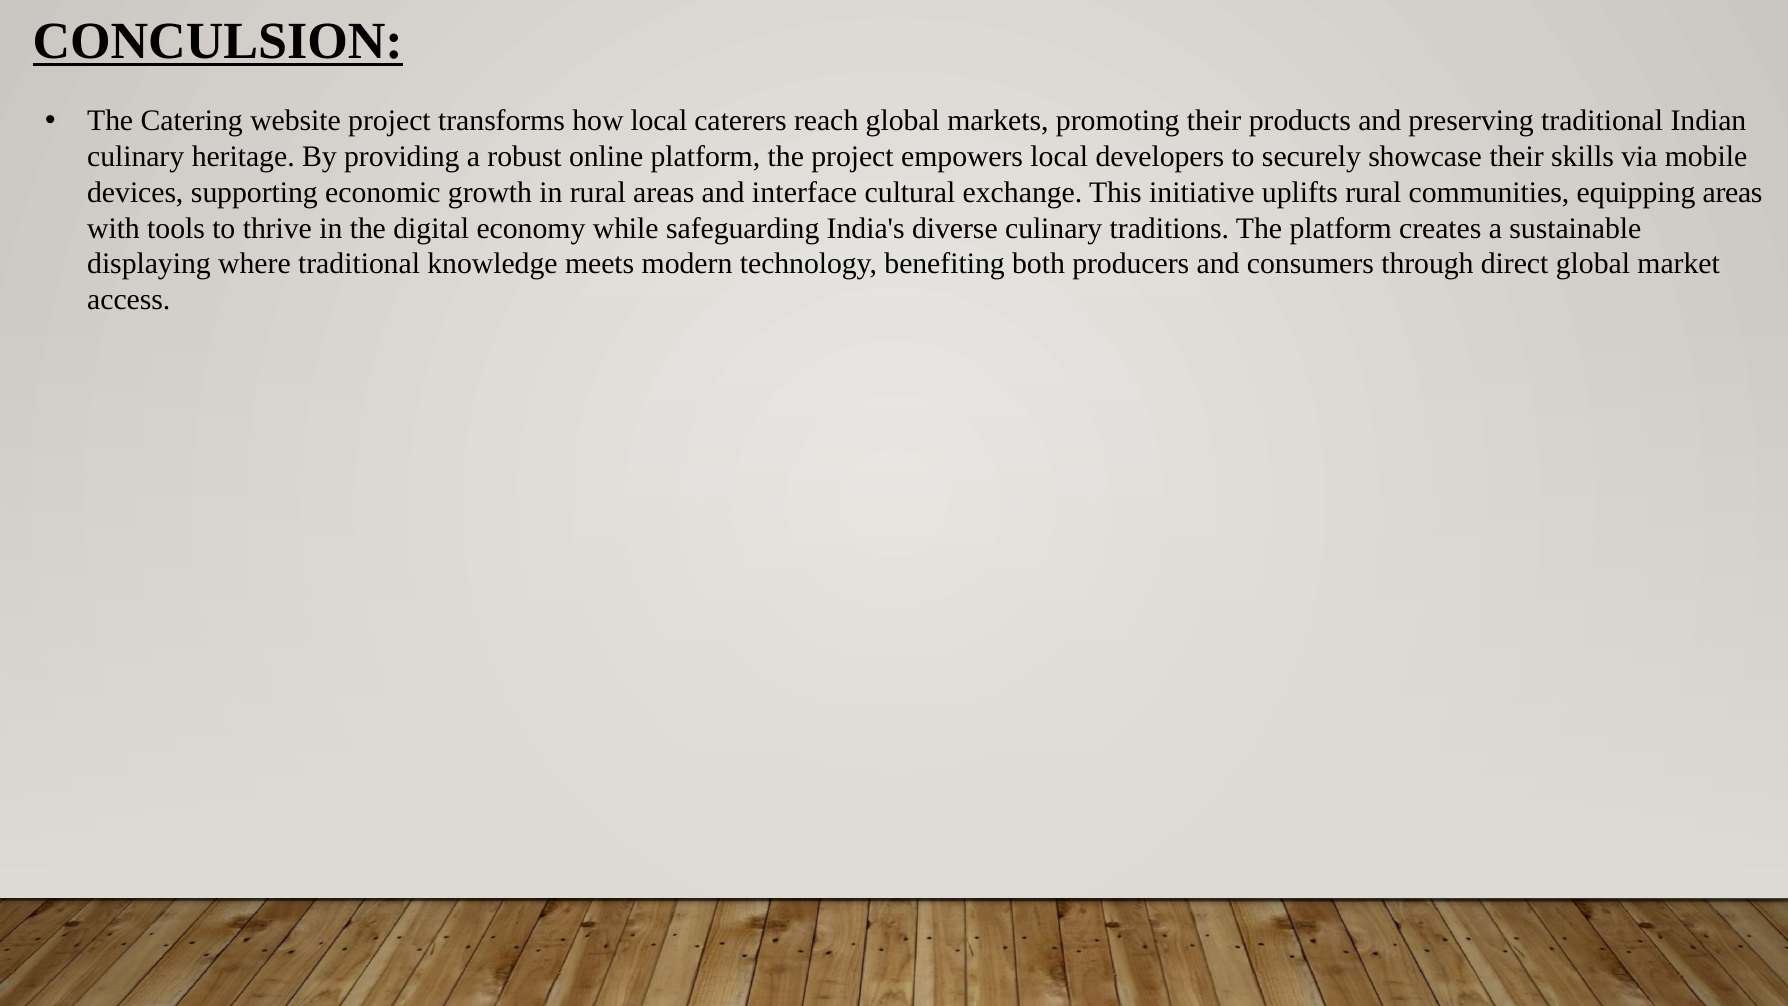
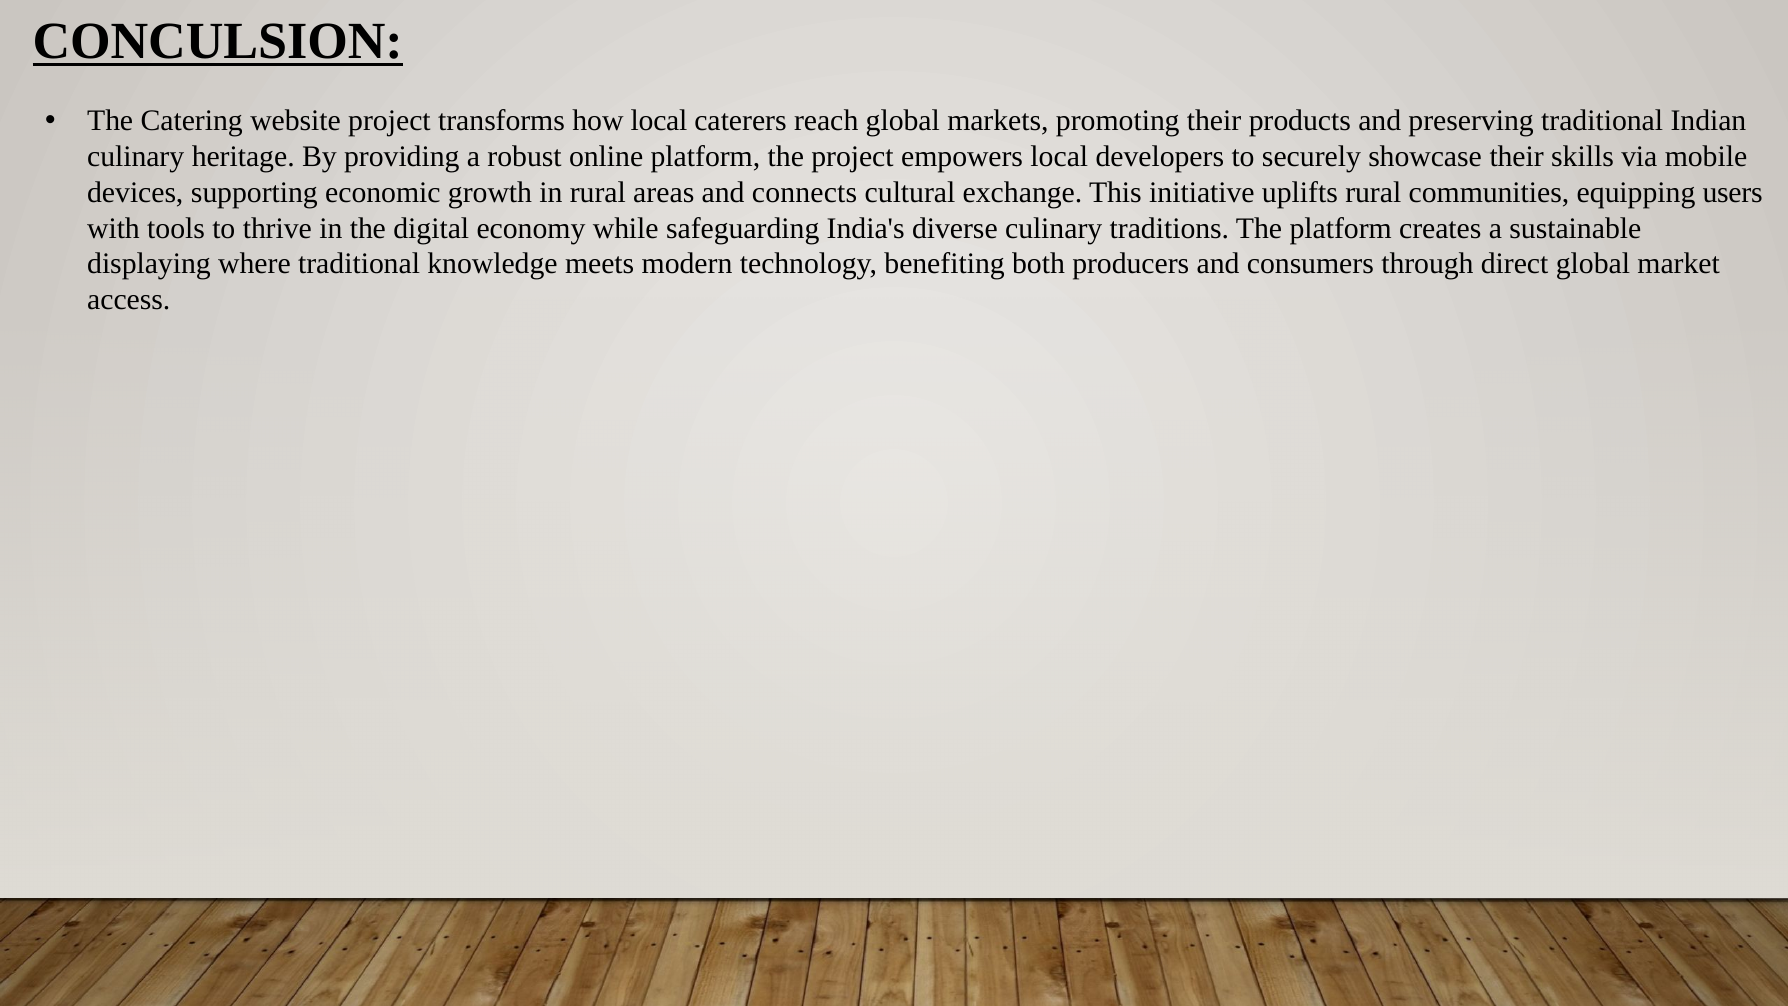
interface: interface -> connects (805, 192)
equipping areas: areas -> users (1733, 192)
